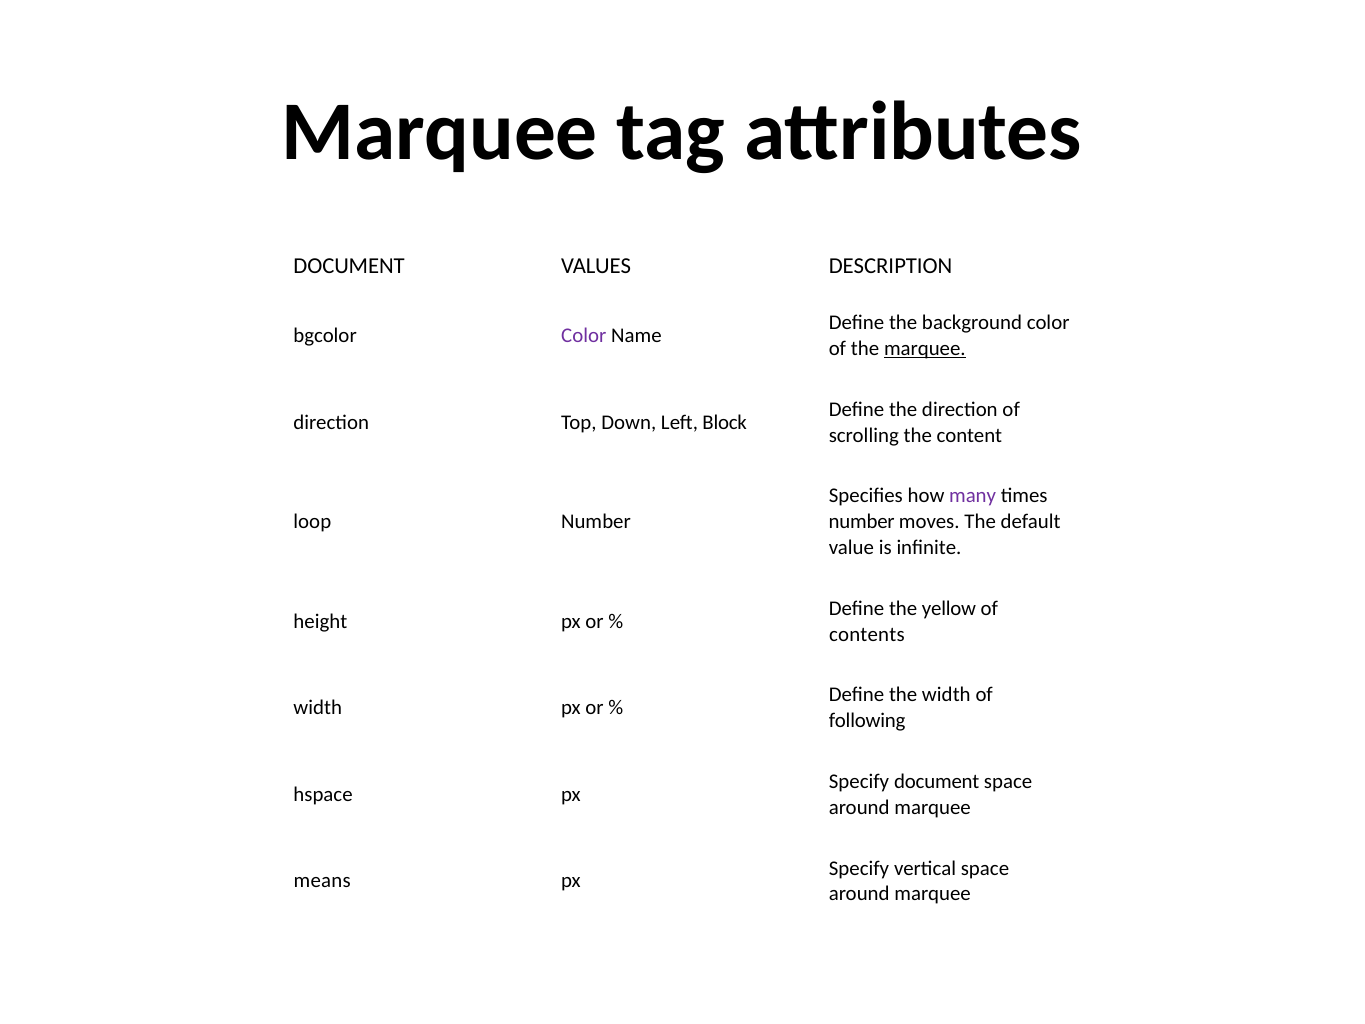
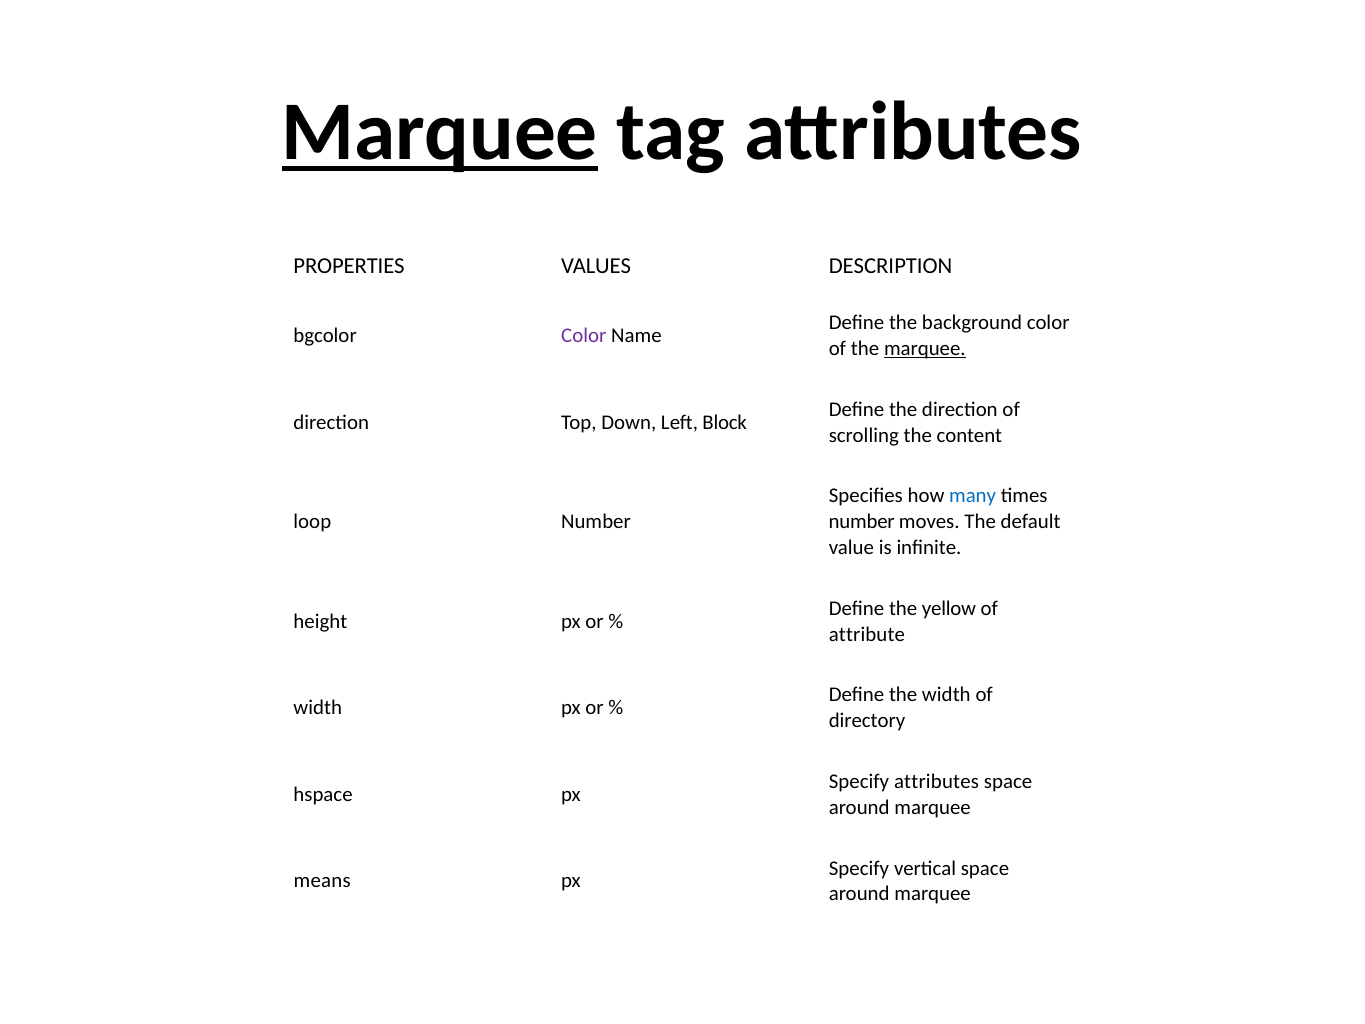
Marquee underline: none -> present (440, 132)
DOCUMENT: DOCUMENT -> PROPERTIES (349, 266)
many colour: purple -> blue (973, 496)
contents: contents -> attribute (867, 634)
following: following -> directory (867, 721)
Specify document: document -> attributes (937, 781)
